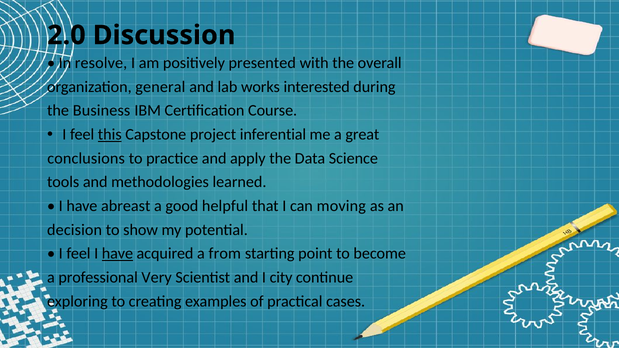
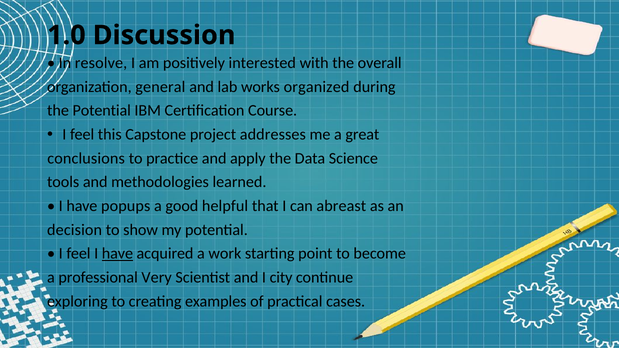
2.0: 2.0 -> 1.0 (66, 35)
presented: presented -> interested (262, 63)
interested: interested -> organized (317, 87)
the Business: Business -> Potential (102, 111)
this underline: present -> none (110, 135)
inferential: inferential -> addresses (273, 135)
abreast: abreast -> popups (126, 206)
moving: moving -> abreast (341, 206)
from: from -> work (225, 254)
